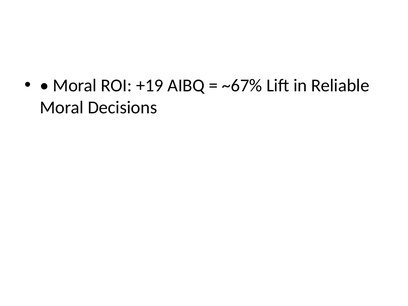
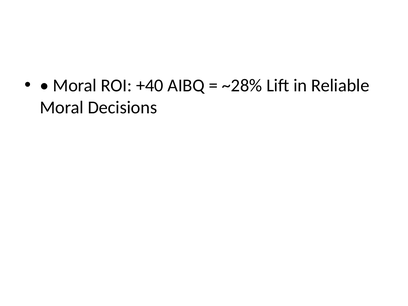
+19: +19 -> +40 (150, 86)
~67%: ~67% -> ~28% (242, 86)
